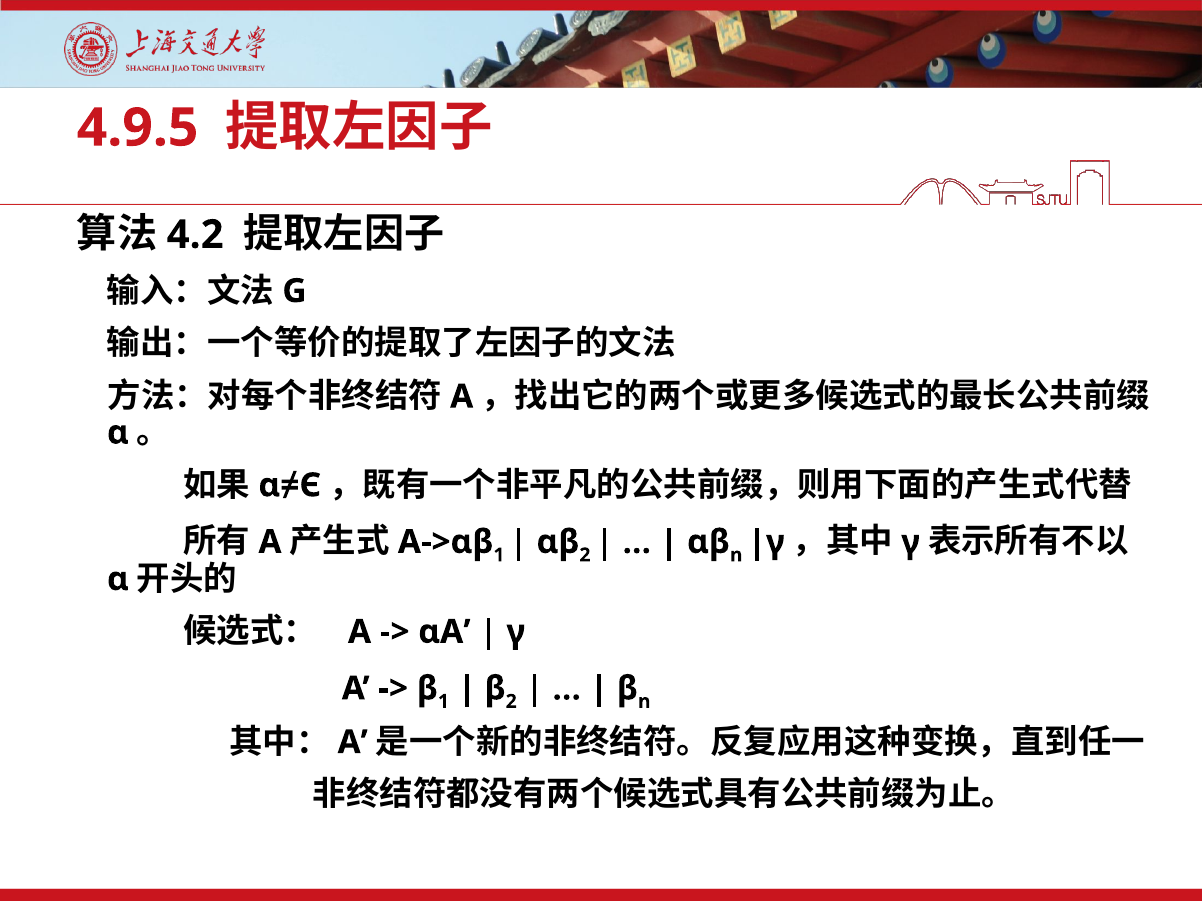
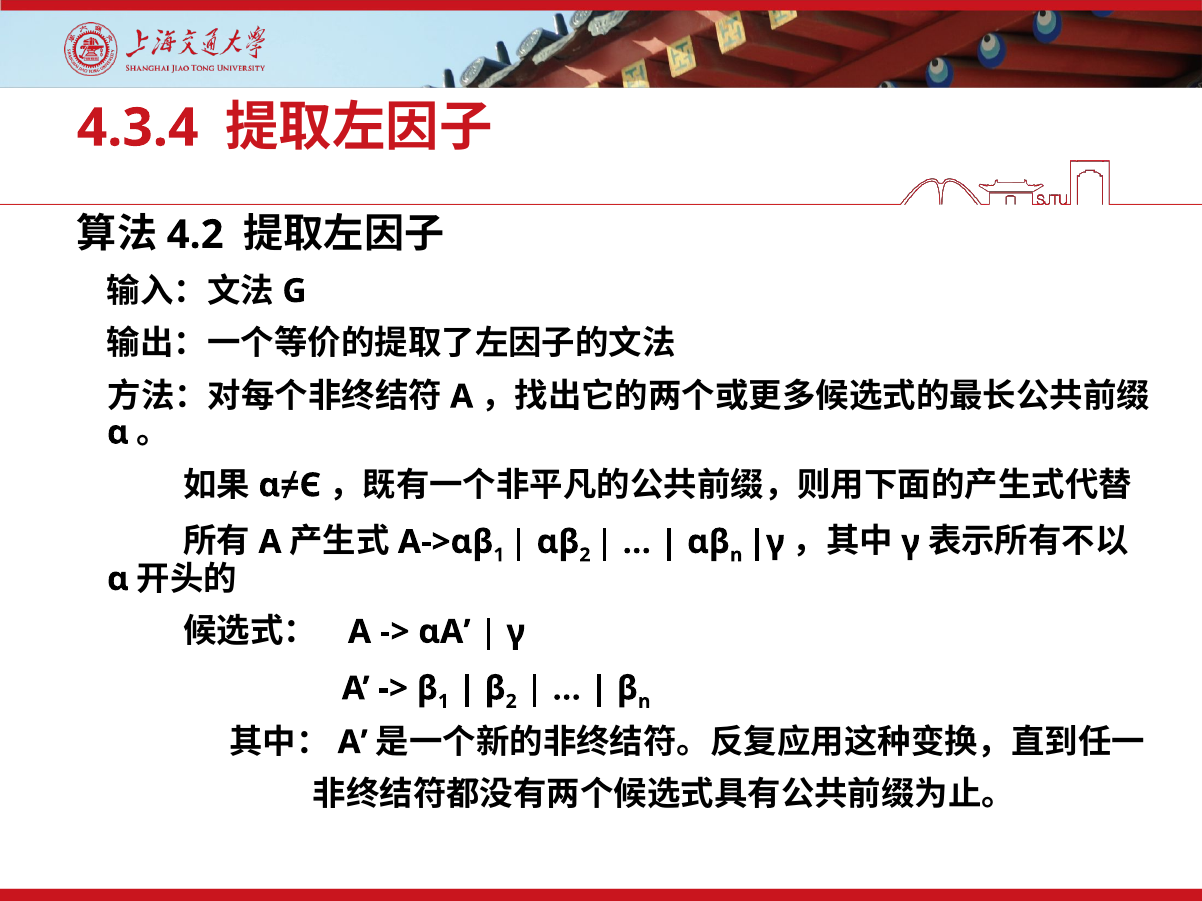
4.9.5: 4.9.5 -> 4.3.4 (138, 128)
